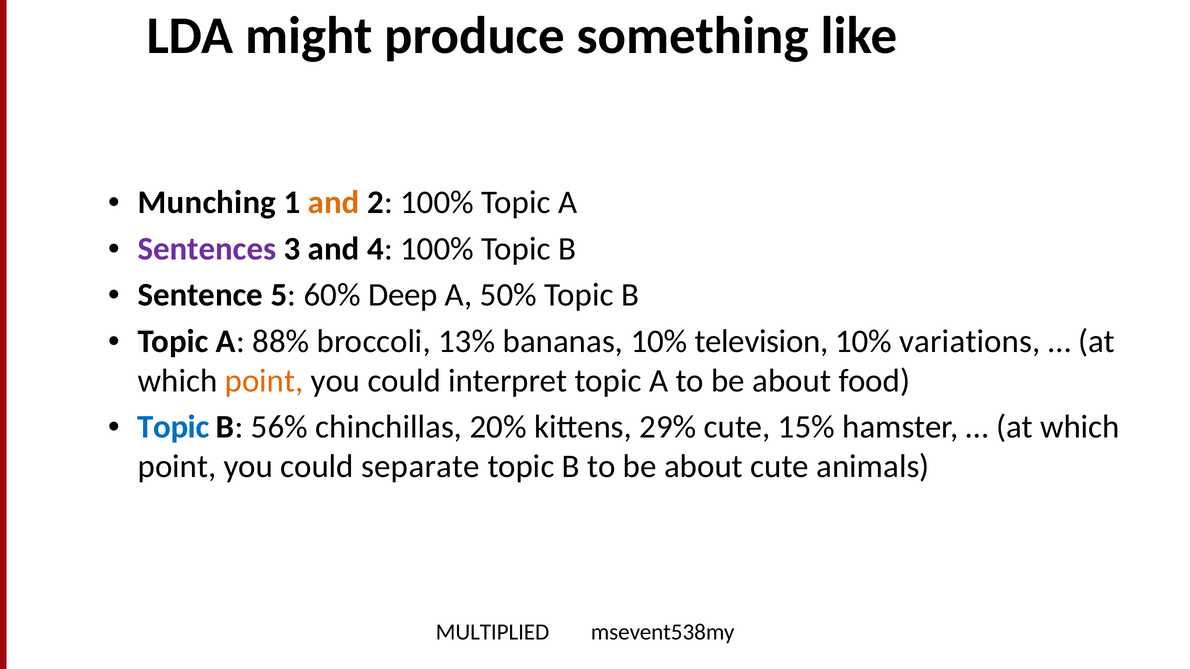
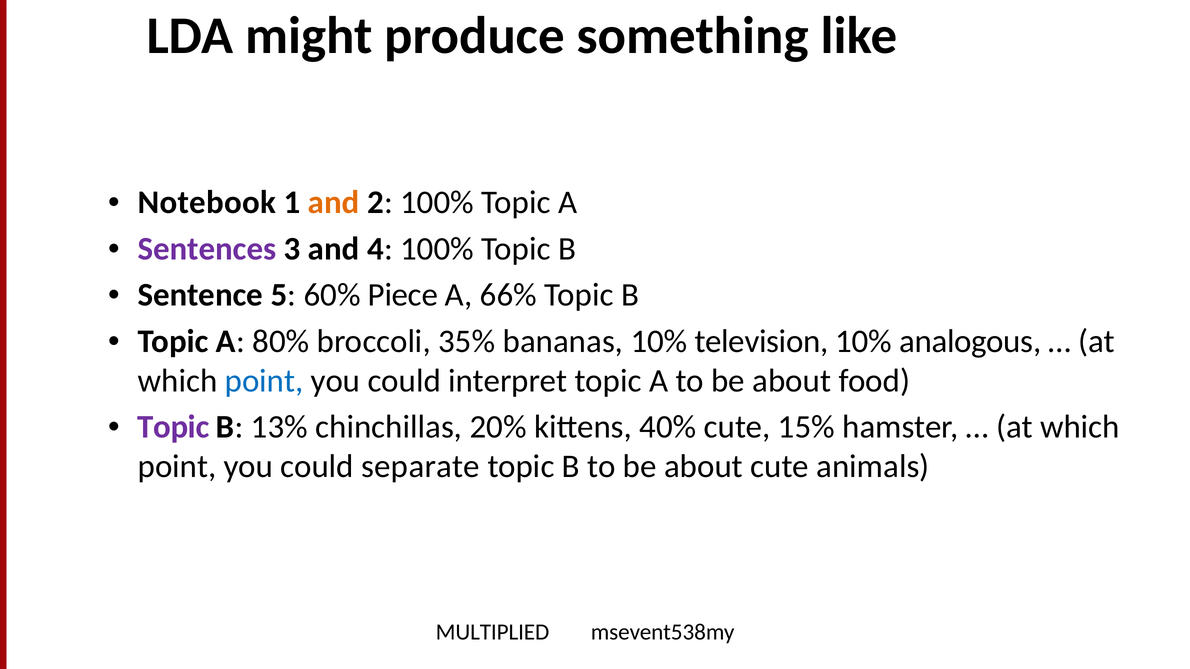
Munching: Munching -> Notebook (207, 203)
Deep: Deep -> Piece (403, 295)
50%: 50% -> 66% (508, 295)
88%: 88% -> 80% (281, 341)
13%: 13% -> 35% (467, 341)
variations: variations -> analogous (970, 341)
point colour: orange -> blue (264, 381)
Topic colour: blue -> purple (173, 427)
56%: 56% -> 13% (279, 427)
29%: 29% -> 40% (668, 427)
